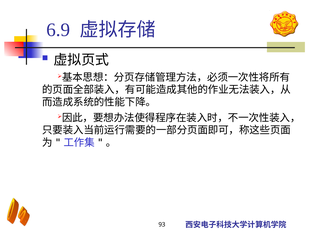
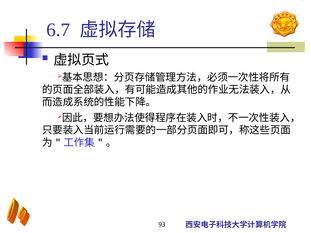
6.9: 6.9 -> 6.7 (58, 30)
